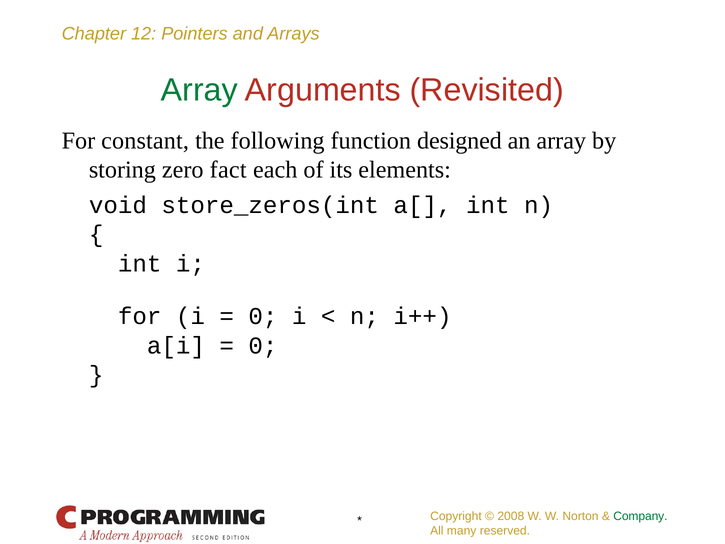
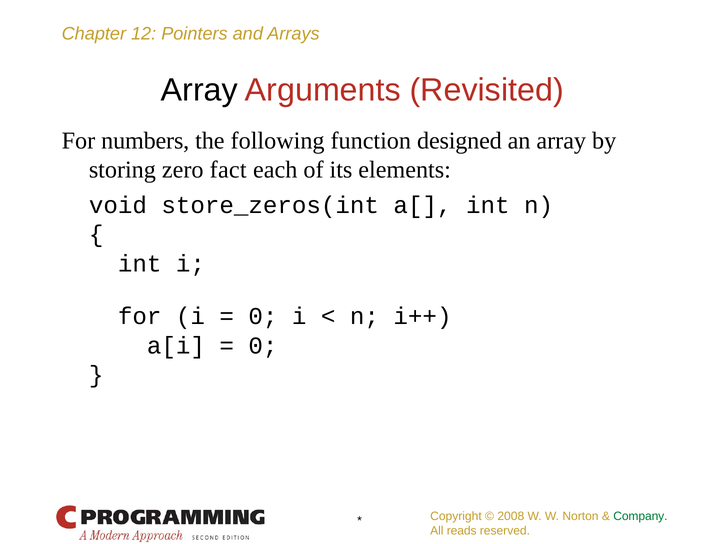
Array colour: green -> black (199, 90)
constant: constant -> numbers (145, 141)
many: many -> reads (462, 531)
